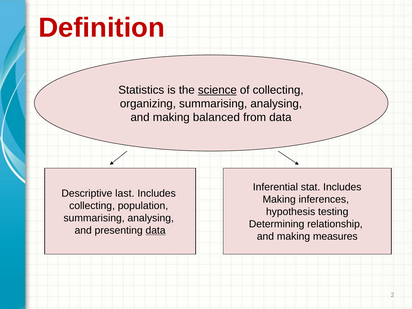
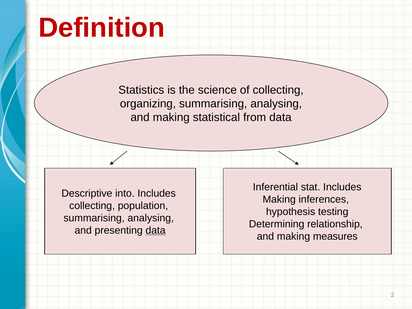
science underline: present -> none (217, 90)
balanced: balanced -> statistical (216, 118)
last: last -> into (125, 193)
